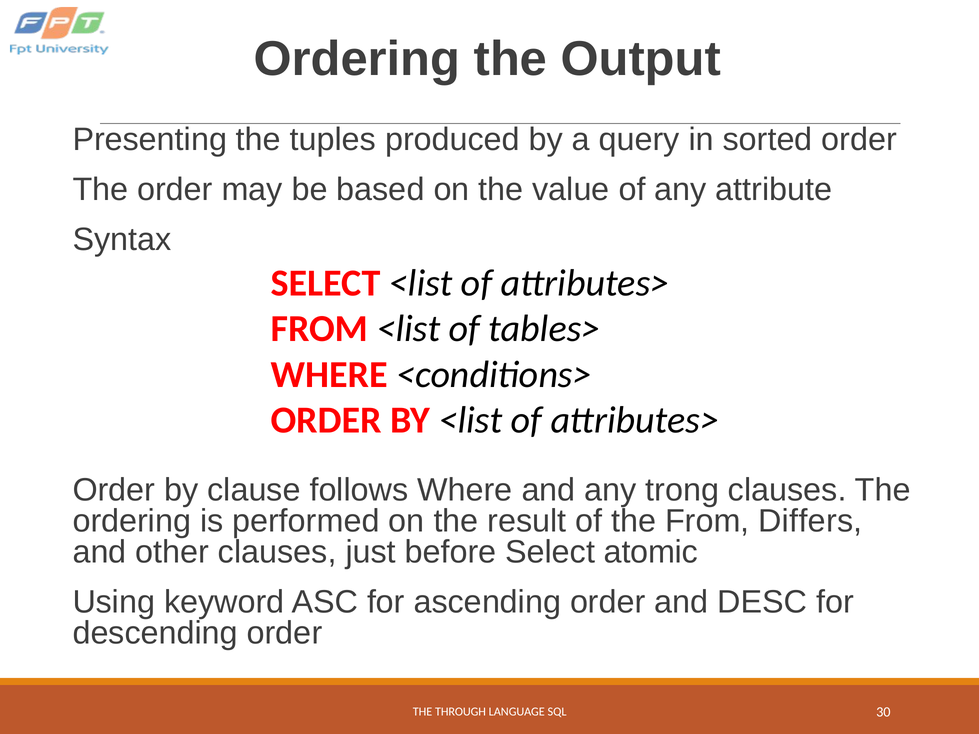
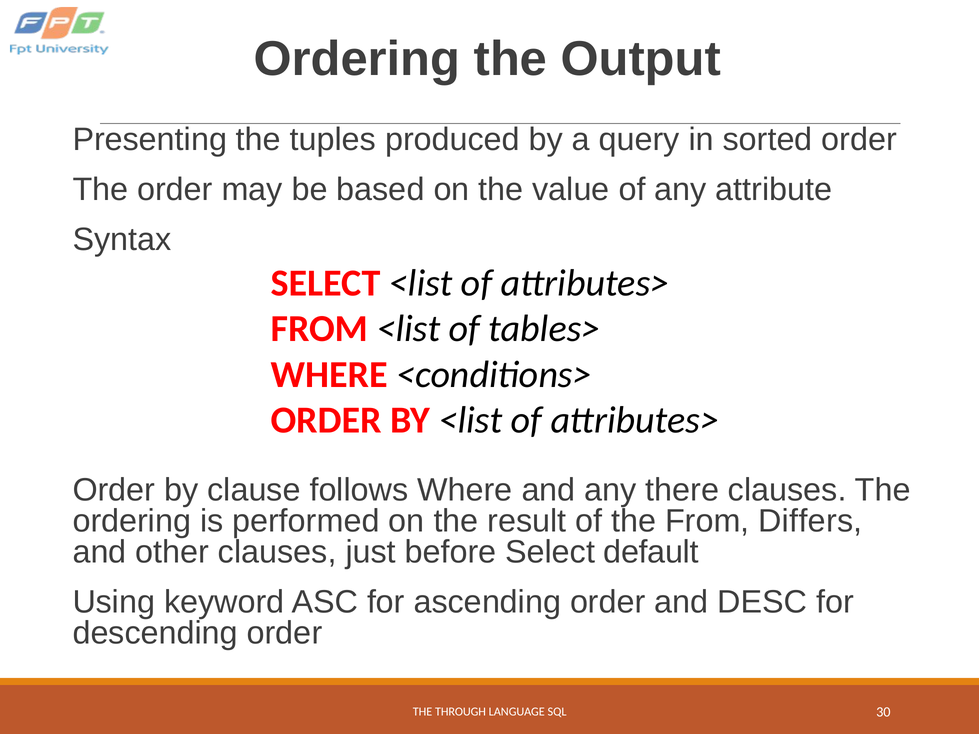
trong: trong -> there (682, 490)
atomic: atomic -> default (651, 552)
